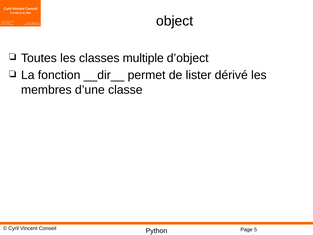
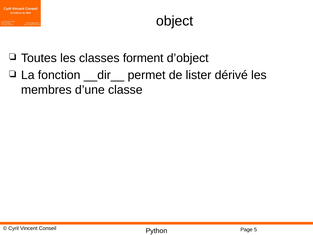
multiple: multiple -> forment (143, 58)
